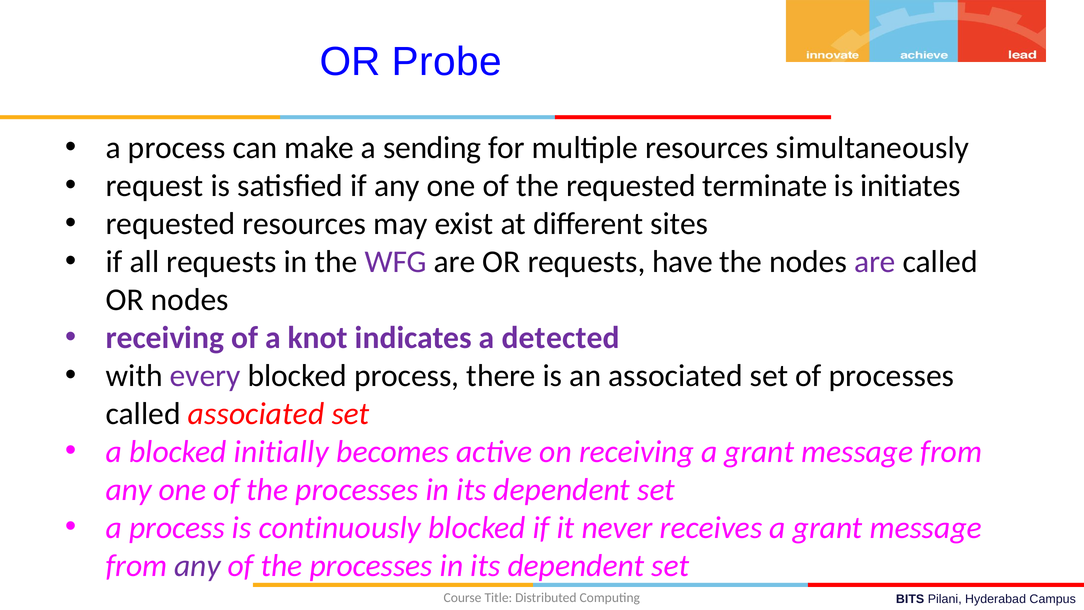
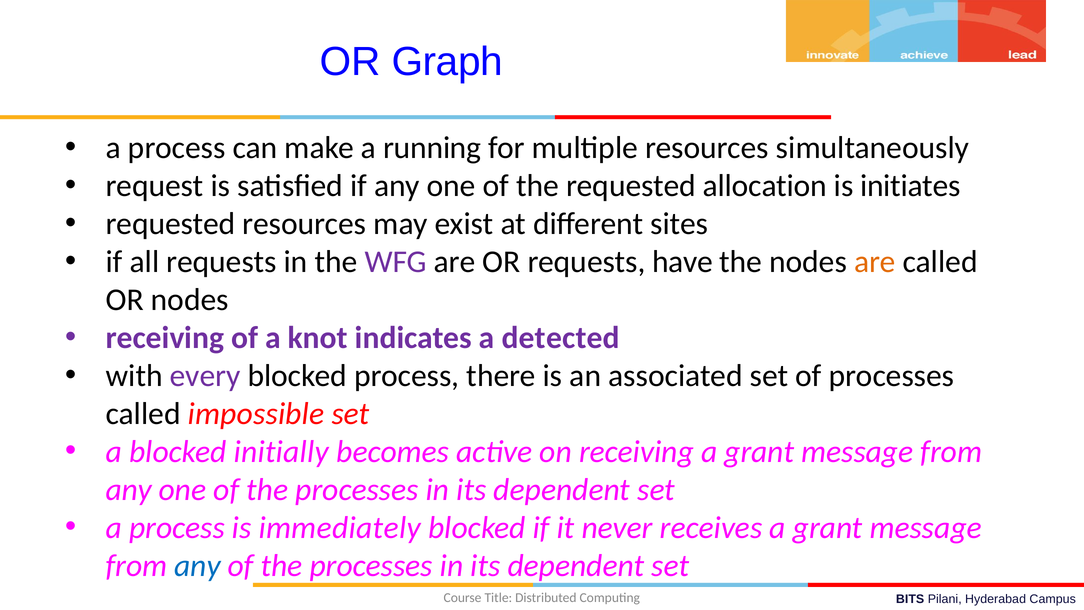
Probe: Probe -> Graph (447, 62)
sending: sending -> running (432, 148)
terminate: terminate -> allocation (765, 186)
are colour: purple -> orange (875, 262)
called associated: associated -> impossible (256, 414)
continuously: continuously -> immediately (340, 528)
any colour: purple -> blue (198, 565)
